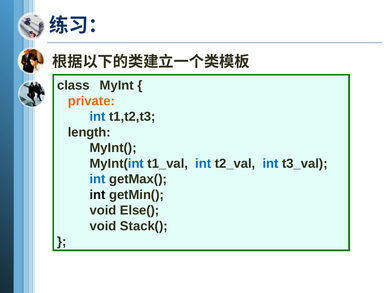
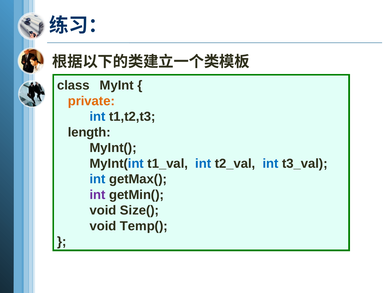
int colour: black -> purple (98, 195)
Else(: Else( -> Size( (140, 211)
Stack(: Stack( -> Temp( (144, 226)
